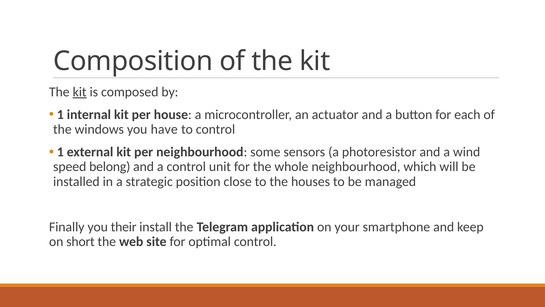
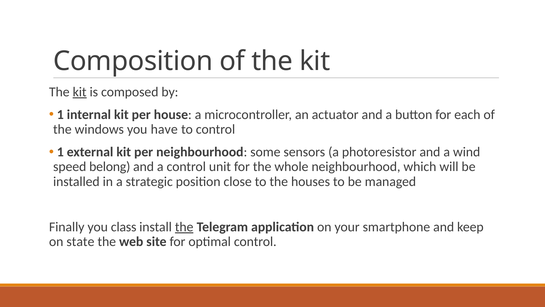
their: their -> class (124, 227)
the underline: none -> present (184, 227)
short: short -> state (80, 241)
